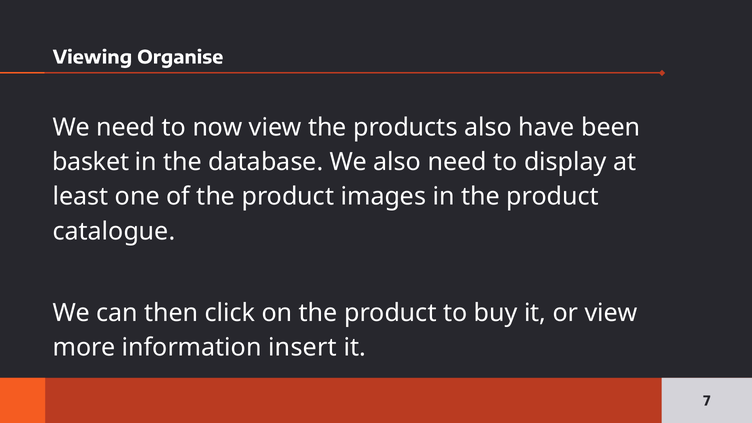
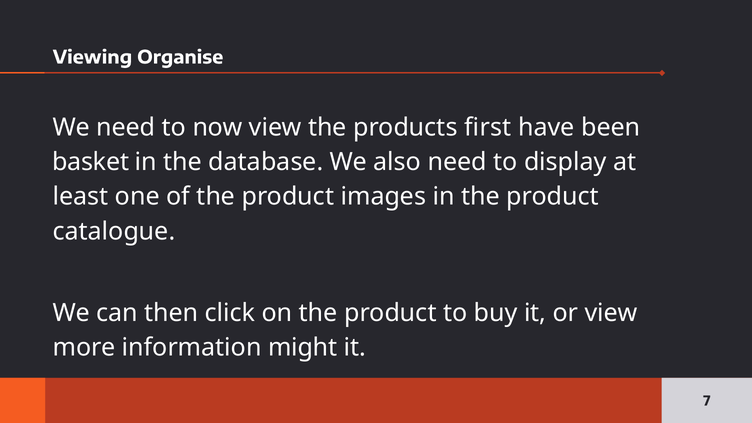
products also: also -> first (488, 128)
insert: insert -> might (303, 348)
